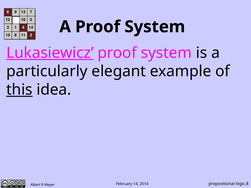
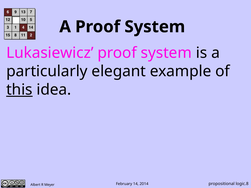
Lukasiewicz underline: present -> none (50, 53)
